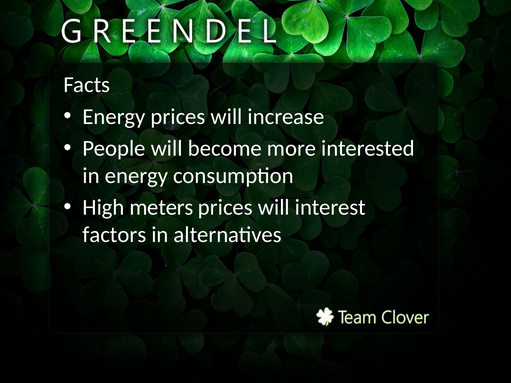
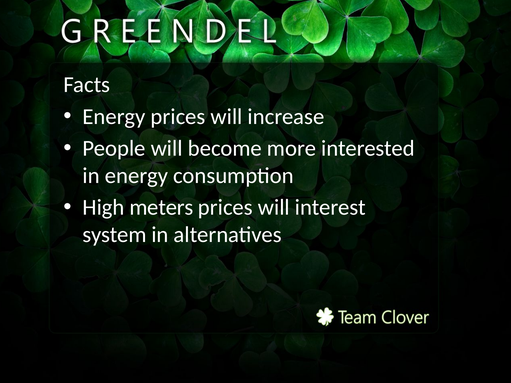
factors: factors -> system (115, 235)
